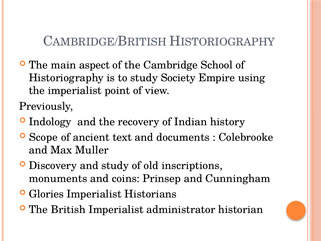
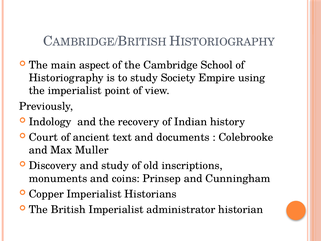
Scope: Scope -> Court (43, 137)
Glories: Glories -> Copper (46, 194)
